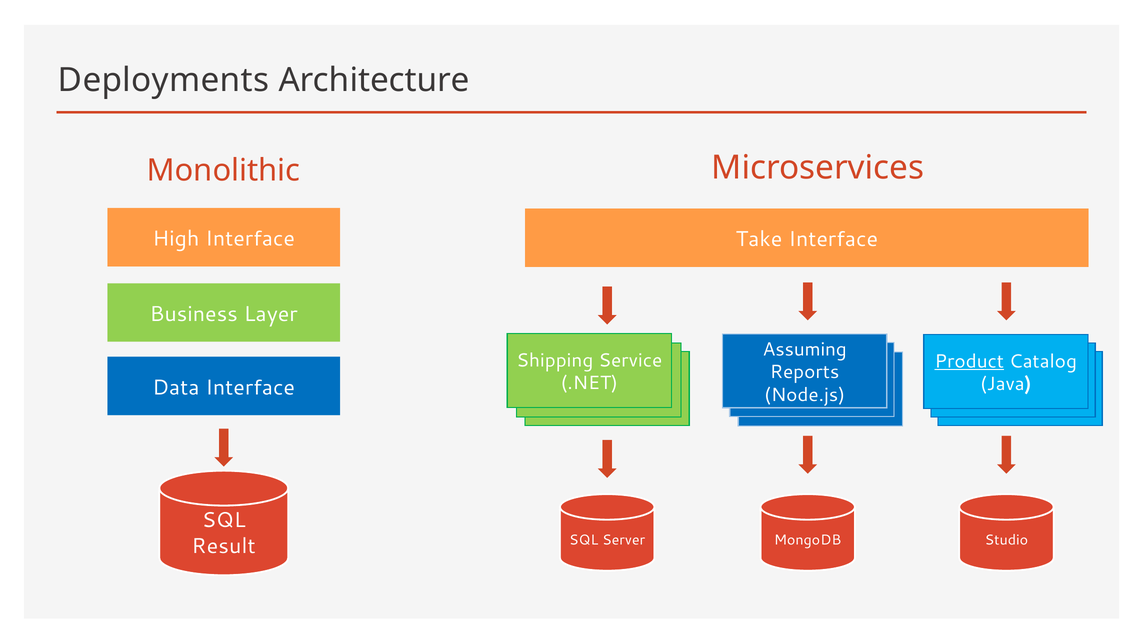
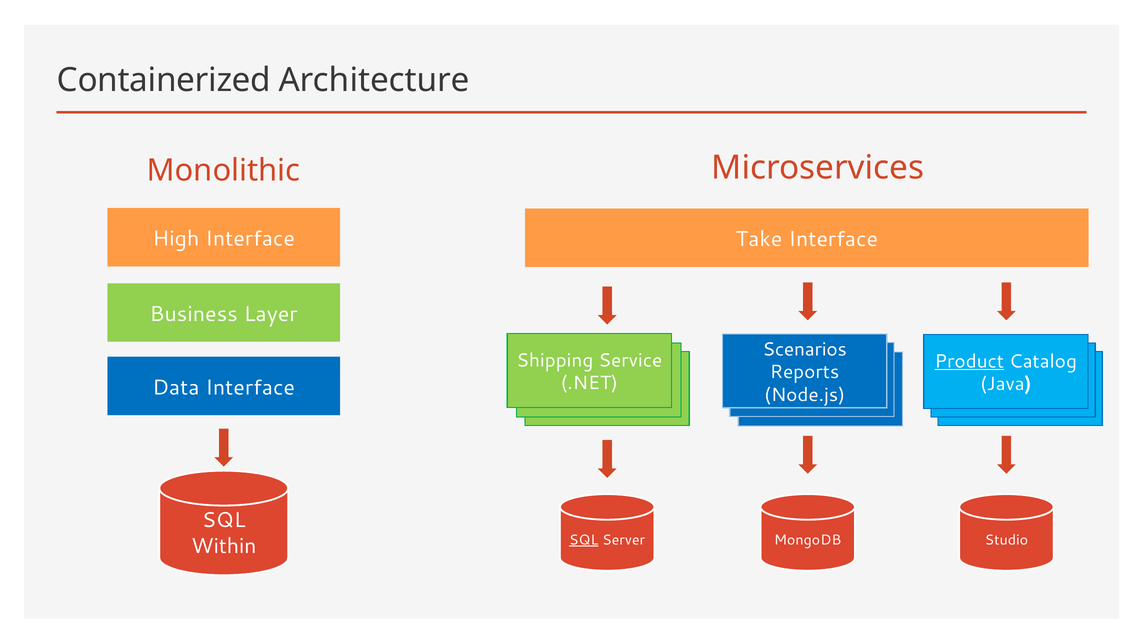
Deployments: Deployments -> Containerized (164, 80)
Assuming: Assuming -> Scenarios (805, 349)
SQL underline: none -> present (584, 540)
Result: Result -> Within (224, 546)
